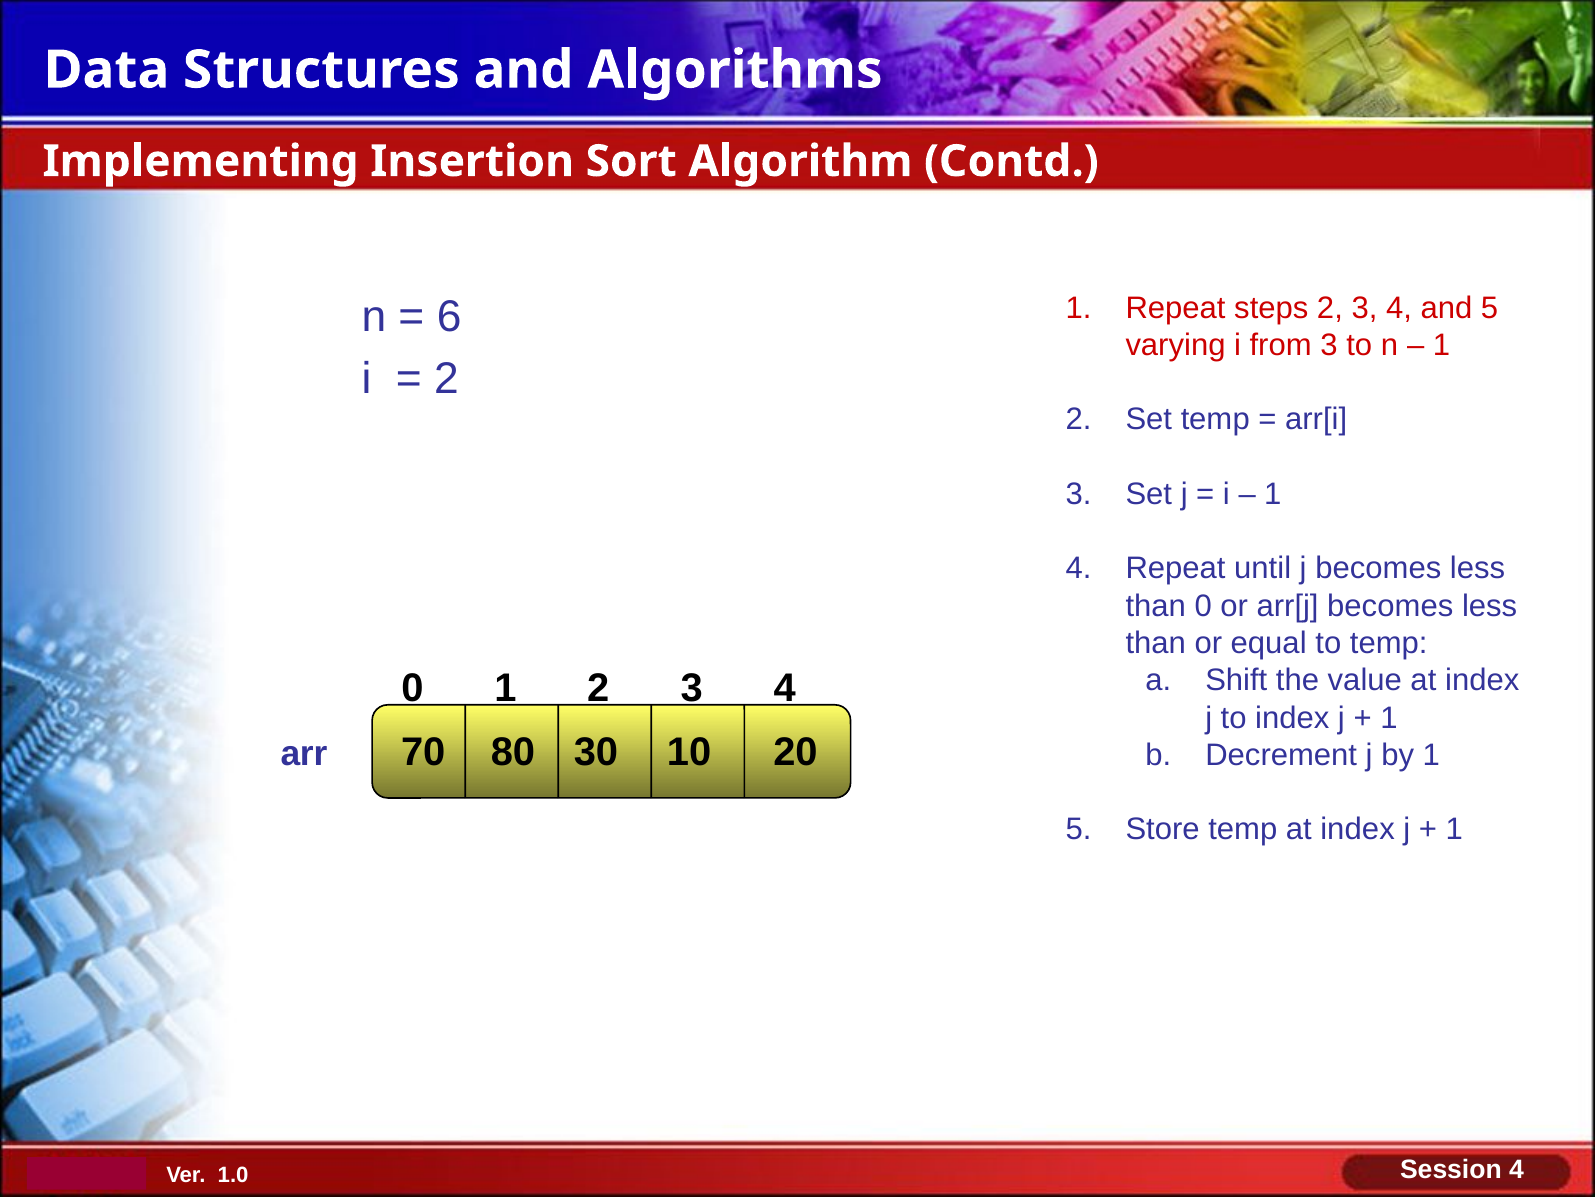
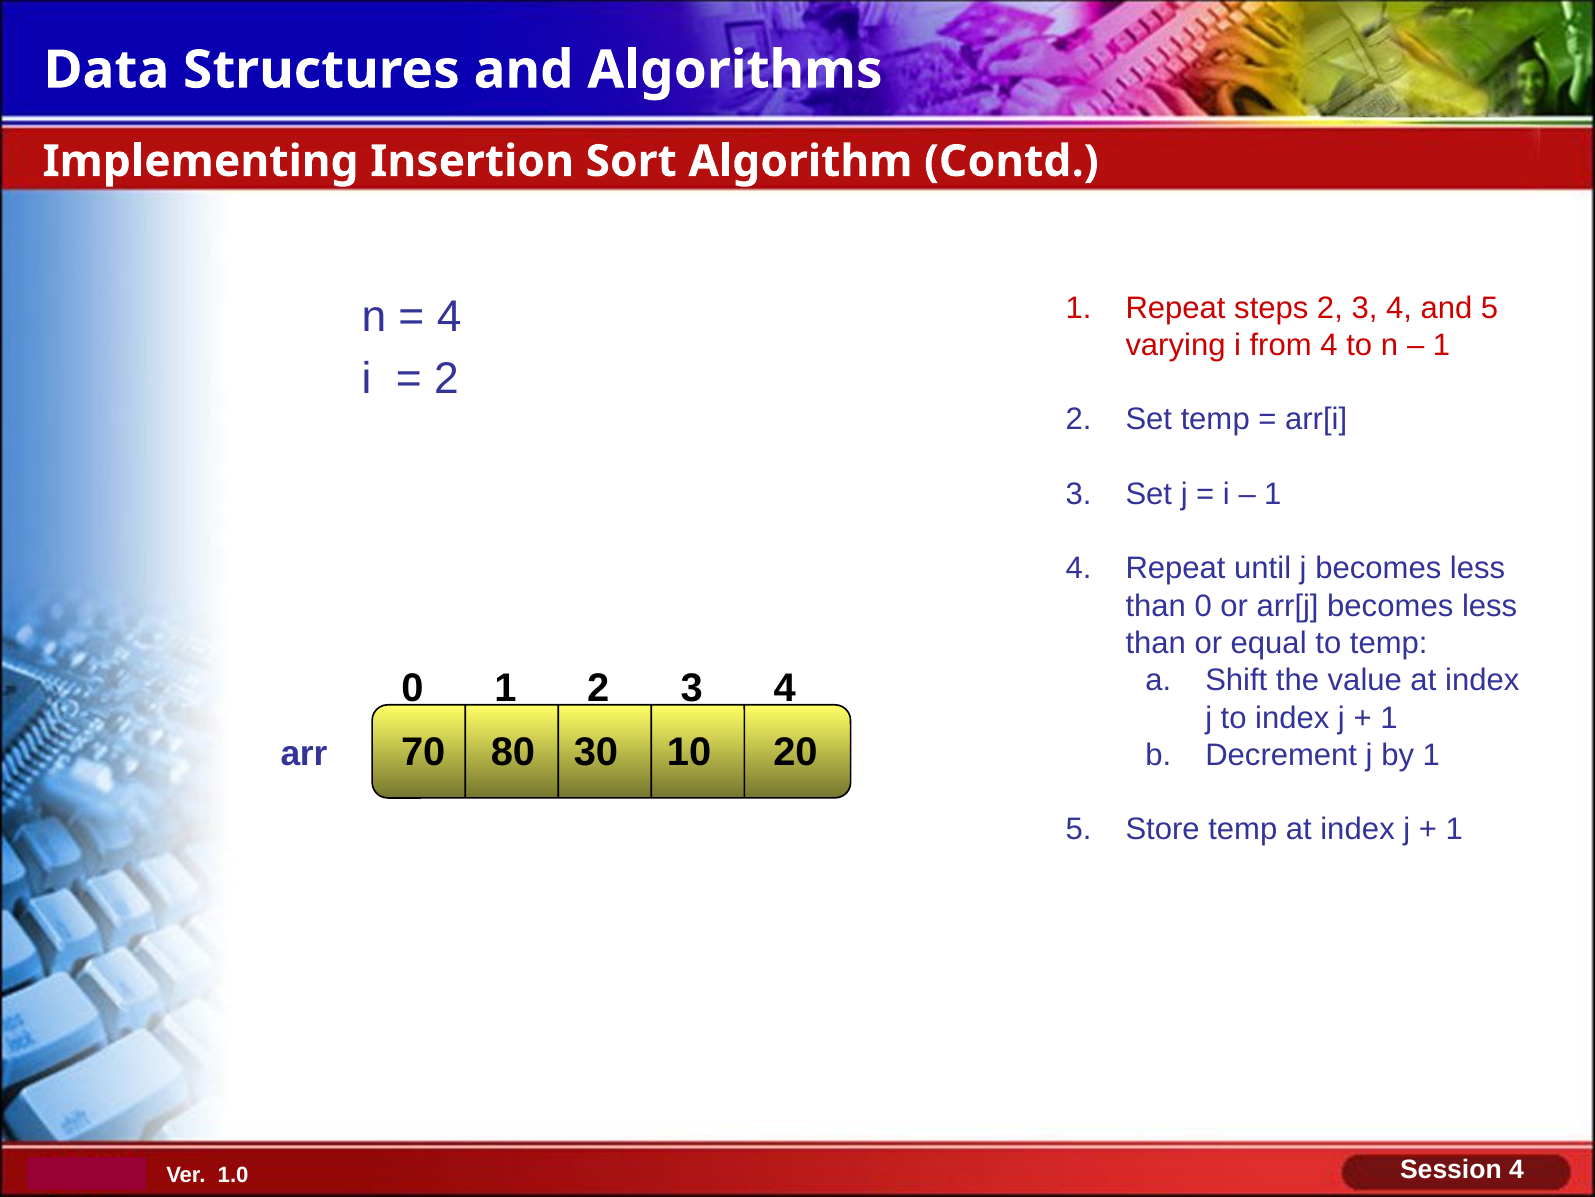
6: 6 -> 4 (449, 316)
from 3: 3 -> 4 (1329, 345)
